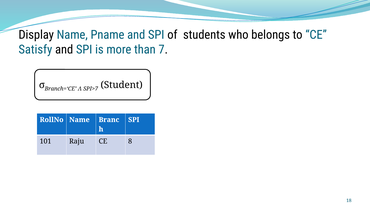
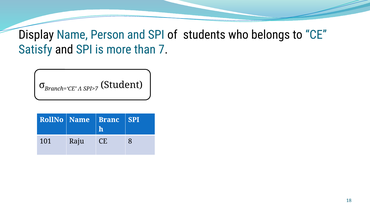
Pname: Pname -> Person (108, 35)
